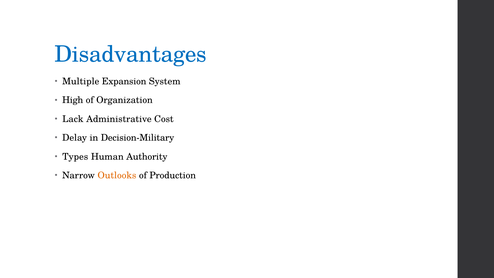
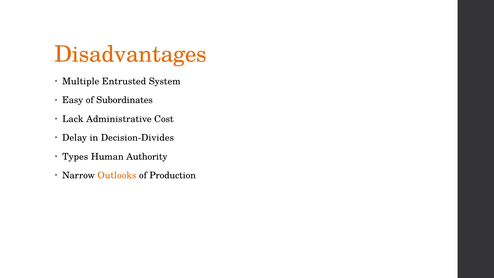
Disadvantages colour: blue -> orange (131, 54)
Expansion: Expansion -> Entrusted (124, 81)
High: High -> Easy (73, 100)
Organization: Organization -> Subordinates (125, 100)
Decision-Military: Decision-Military -> Decision-Divides (137, 138)
